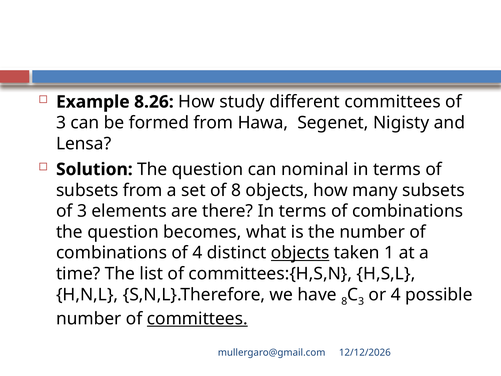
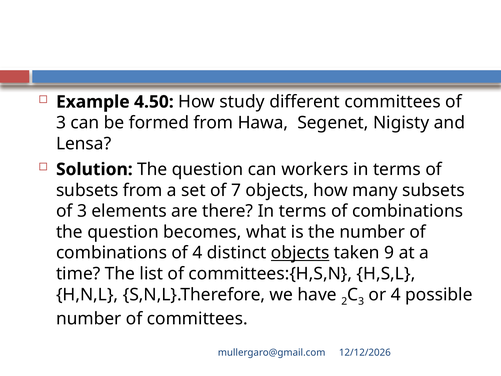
8.26: 8.26 -> 4.50 (154, 102)
nominal: nominal -> workers (315, 169)
of 8: 8 -> 7 (236, 190)
1: 1 -> 9 (389, 253)
have 8: 8 -> 2 (344, 301)
committees underline: present -> none (197, 318)
